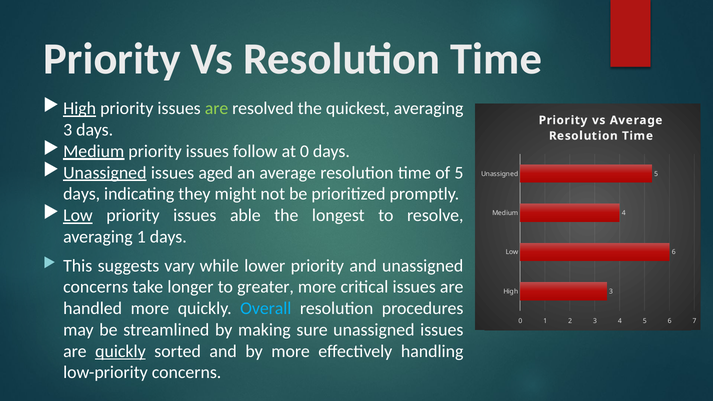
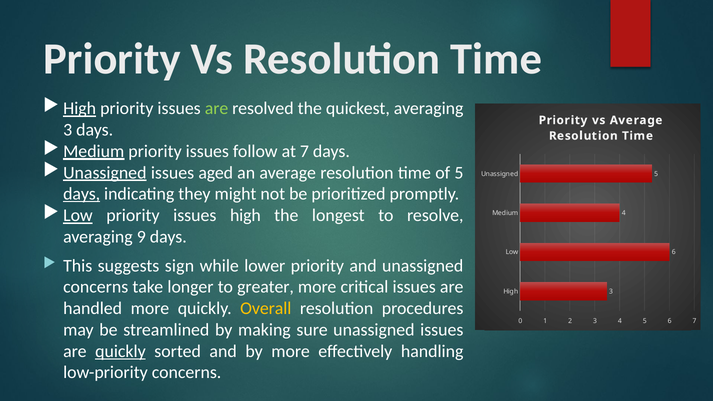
at 0: 0 -> 7 (304, 151)
days underline: none -> present (82, 194)
issues able: able -> high (245, 215)
averaging 1: 1 -> 9 (141, 237)
vary: vary -> sign (179, 266)
Overall colour: light blue -> yellow (266, 308)
